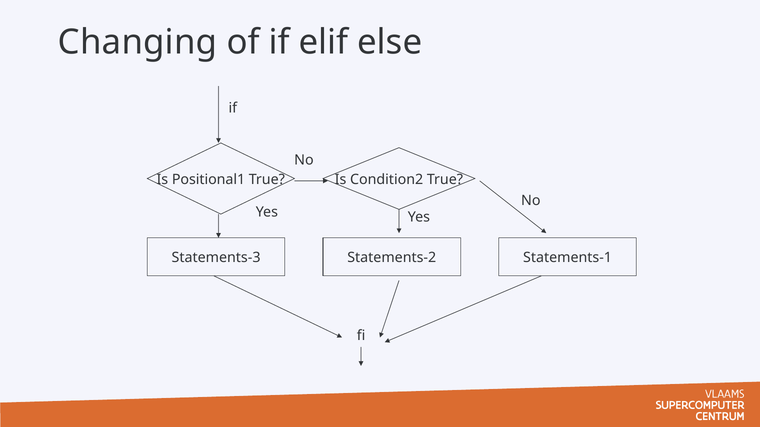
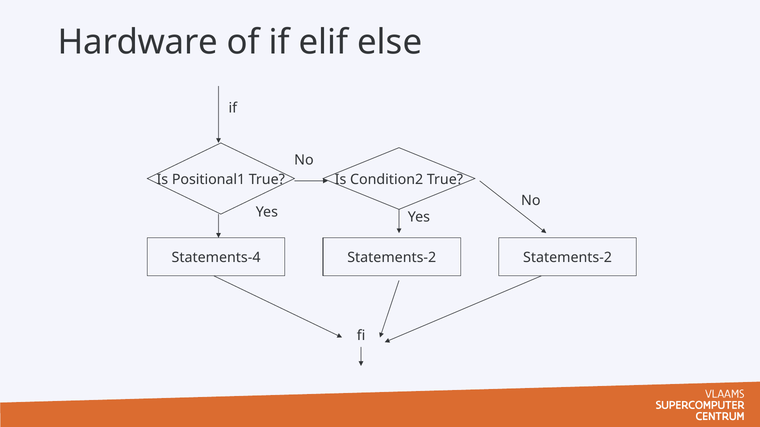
Changing: Changing -> Hardware (138, 42)
Statements-3: Statements-3 -> Statements-4 (216, 258)
Statements-1: Statements-1 -> Statements-2 (568, 258)
